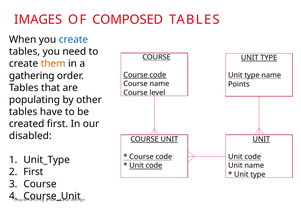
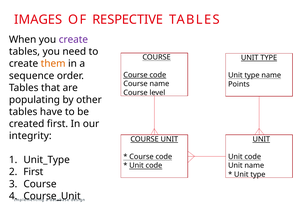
COMPOSED: COMPOSED -> RESPECTIVE (128, 19)
create colour: blue -> purple (73, 40)
gathering: gathering -> sequence (32, 76)
disabled: disabled -> integrity (30, 136)
